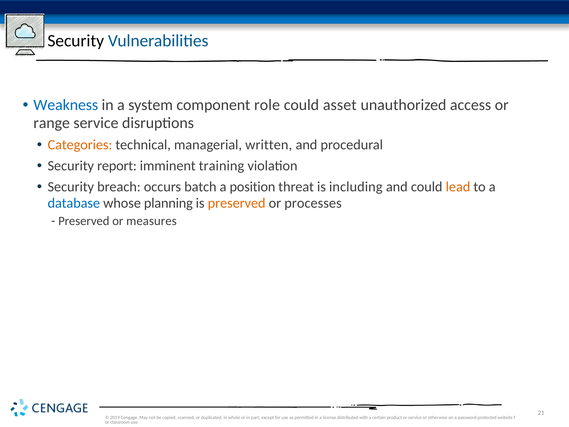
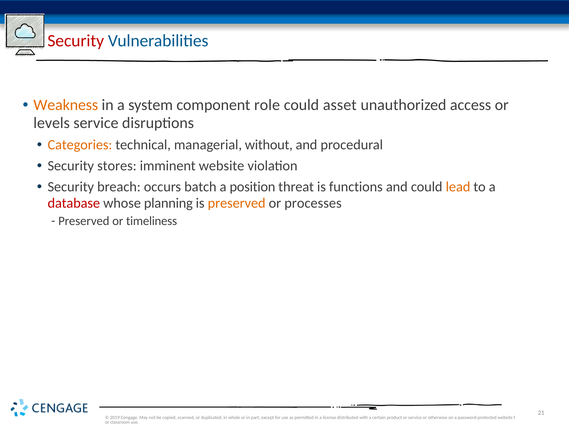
Security colour: black -> red (76, 41)
Weakness colour: blue -> orange (66, 105)
range: range -> levels (52, 123)
written: written -> without (269, 145)
report: report -> stores (117, 166)
imminent training: training -> website (222, 166)
including: including -> functions (356, 187)
database colour: blue -> red (74, 203)
measures: measures -> timeliness (152, 221)
